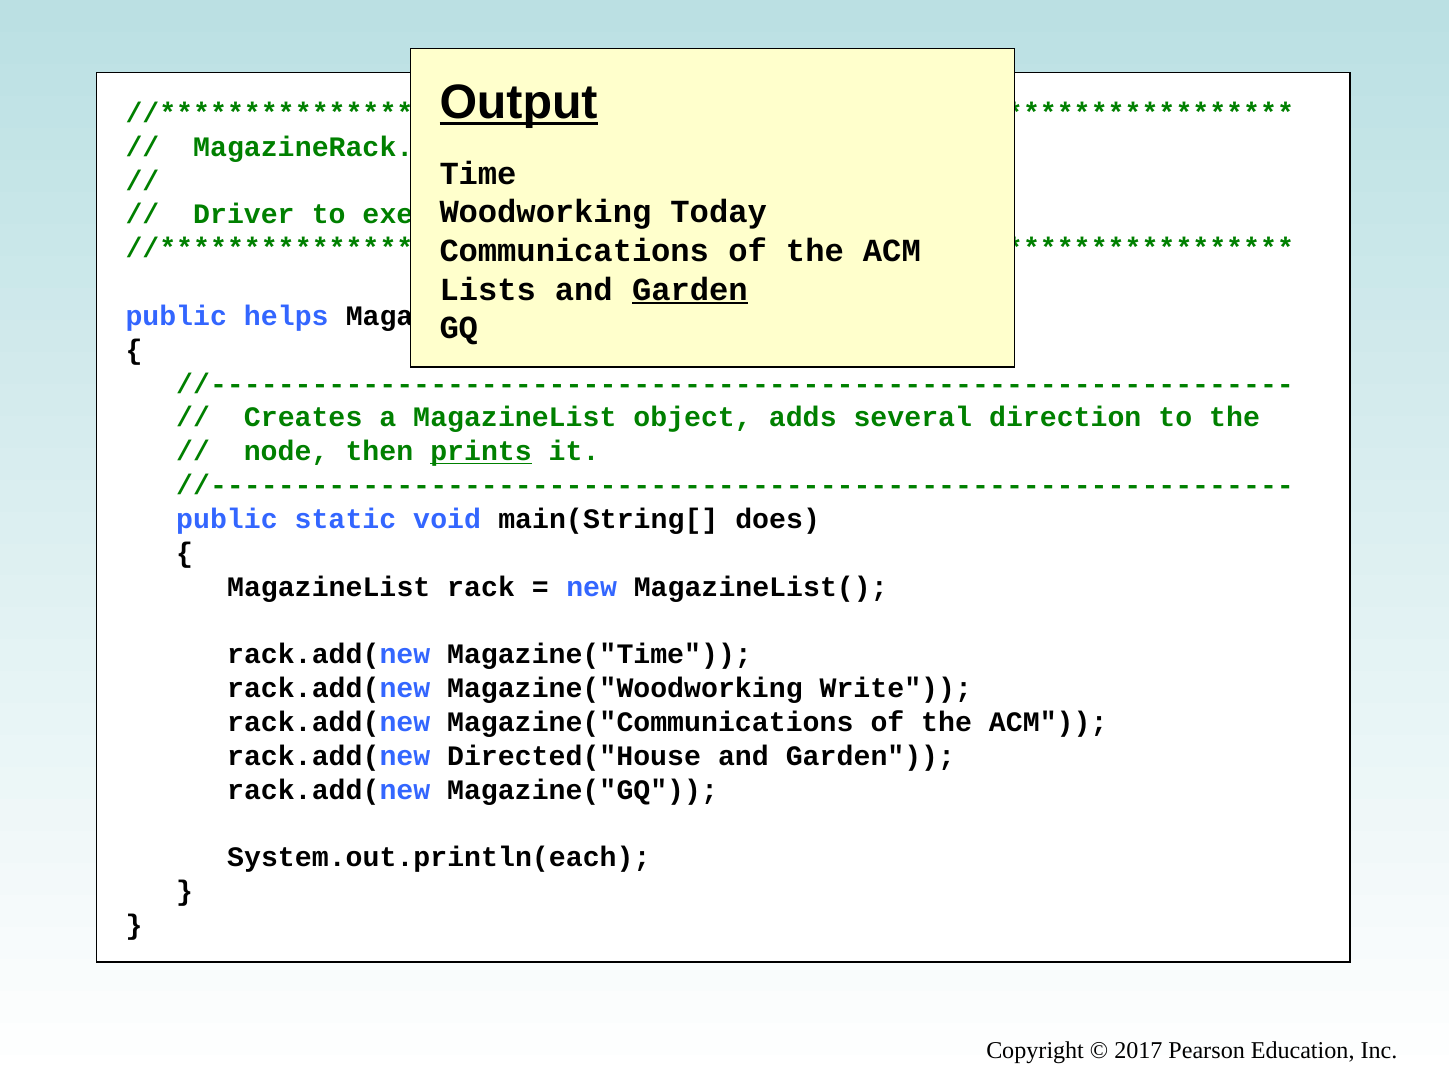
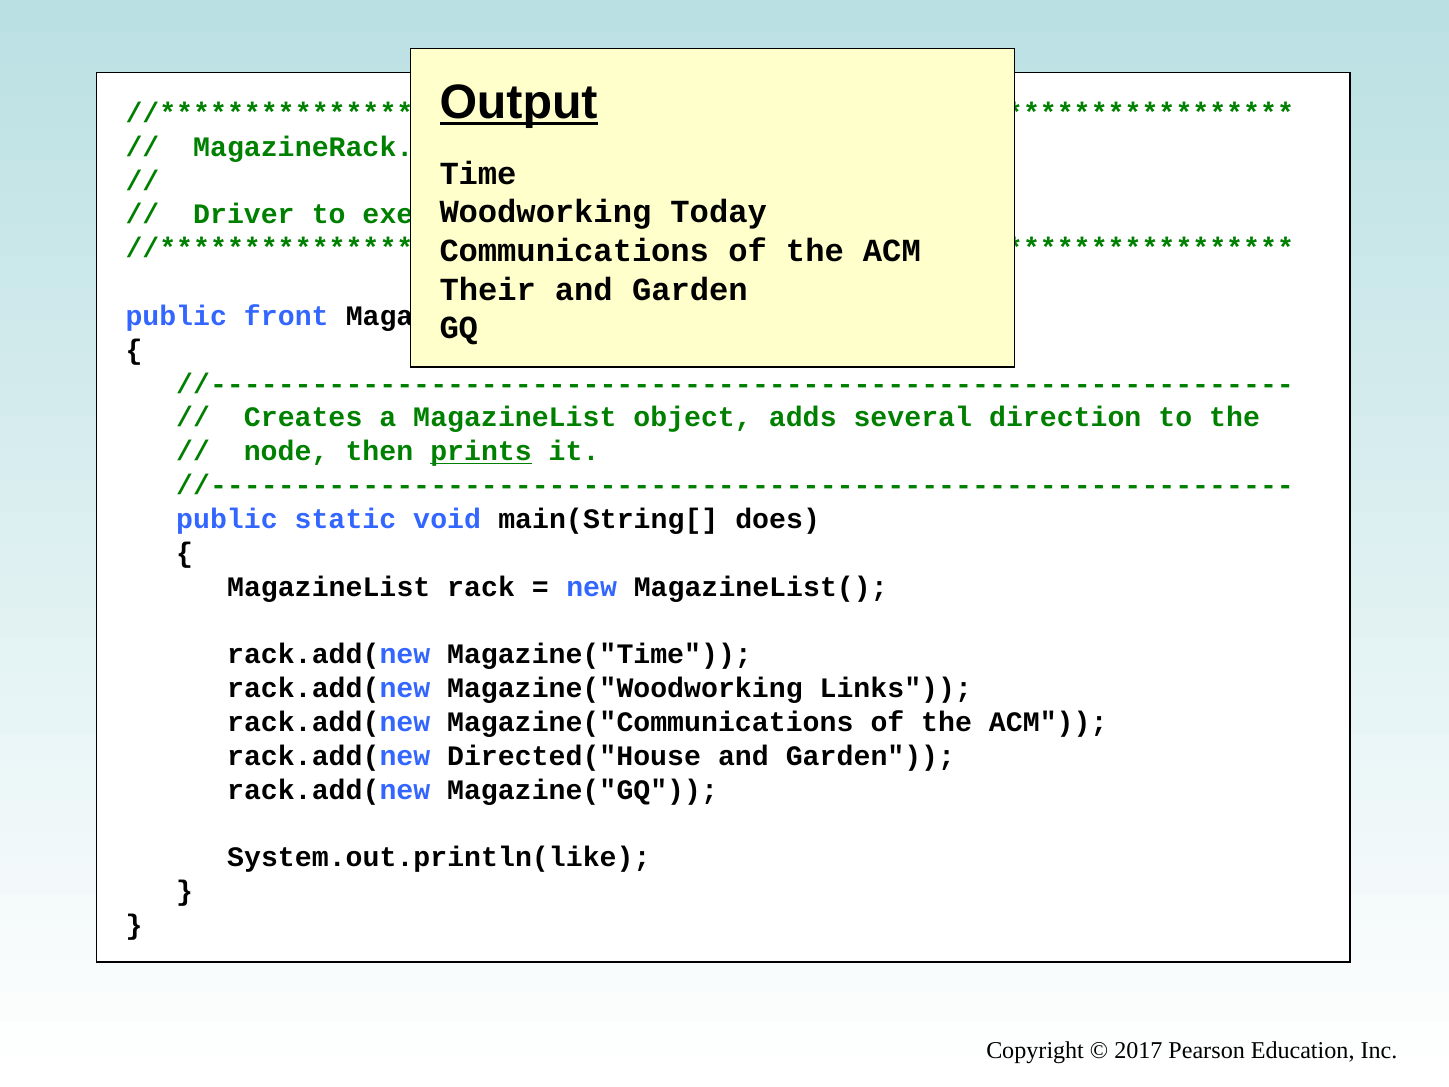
Lists: Lists -> Their (488, 290)
Garden underline: present -> none (690, 290)
helps: helps -> front (286, 316)
Write: Write -> Links (896, 688)
System.out.println(each: System.out.println(each -> System.out.println(like (439, 857)
